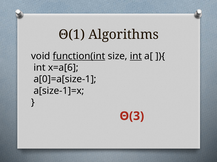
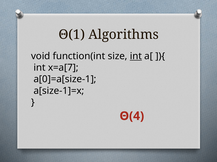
function(int underline: present -> none (79, 56)
x=a[6: x=a[6 -> x=a[7 (63, 68)
Θ(3: Θ(3 -> Θ(4 (132, 117)
